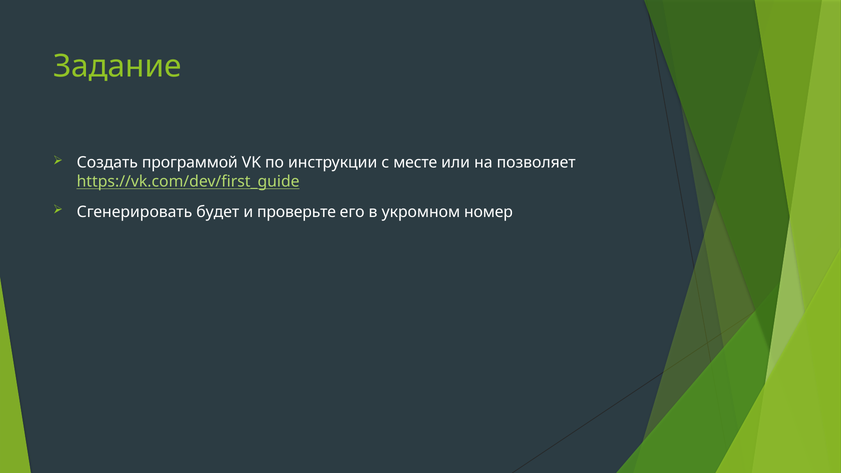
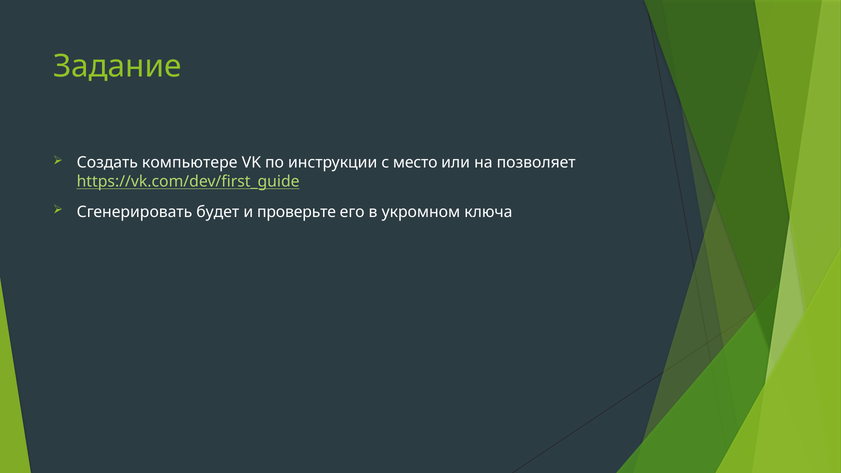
программой: программой -> компьютере (190, 163)
месте: месте -> место (415, 163)
номер: номер -> ключа (488, 212)
